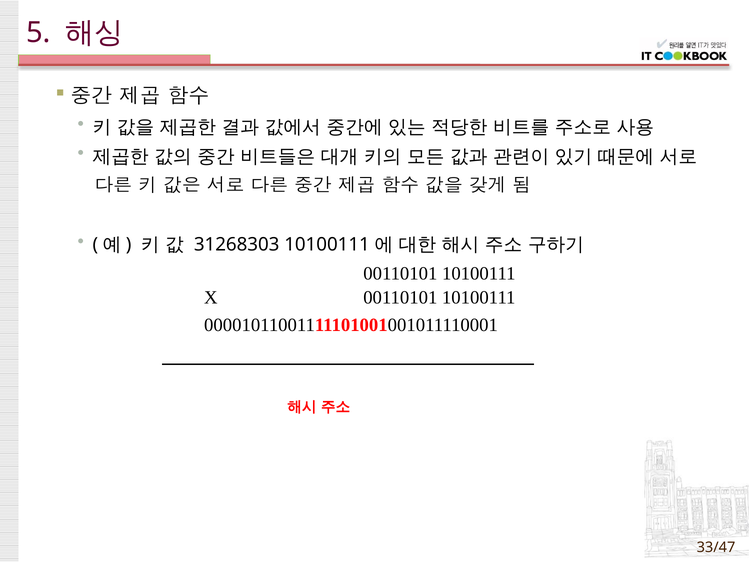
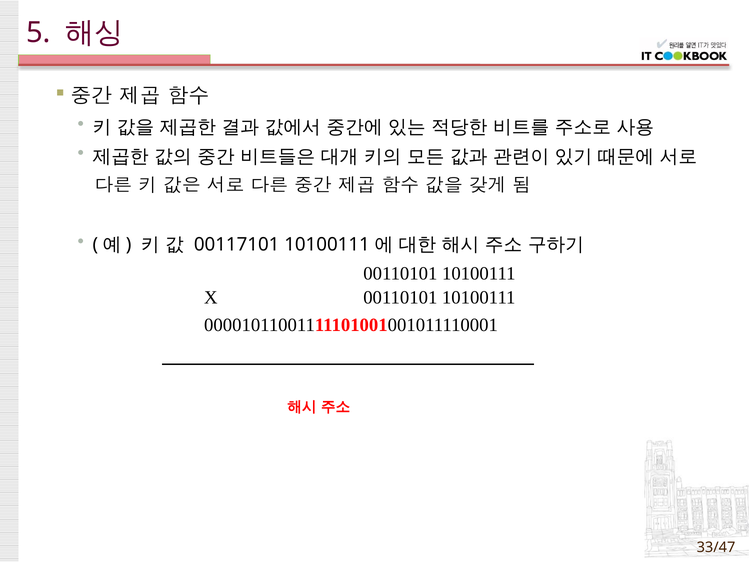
31268303: 31268303 -> 00117101 (237, 244)
